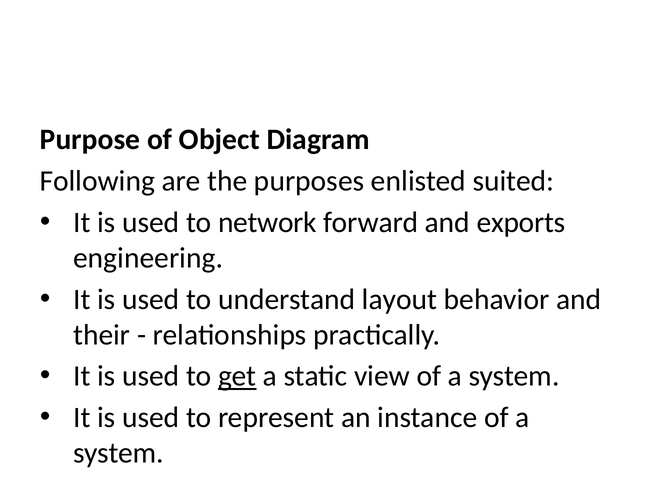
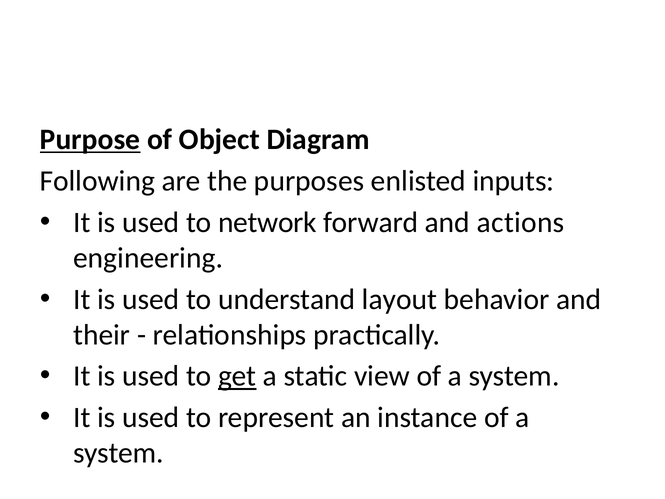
Purpose underline: none -> present (90, 140)
suited: suited -> inputs (513, 181)
exports: exports -> actions (521, 222)
